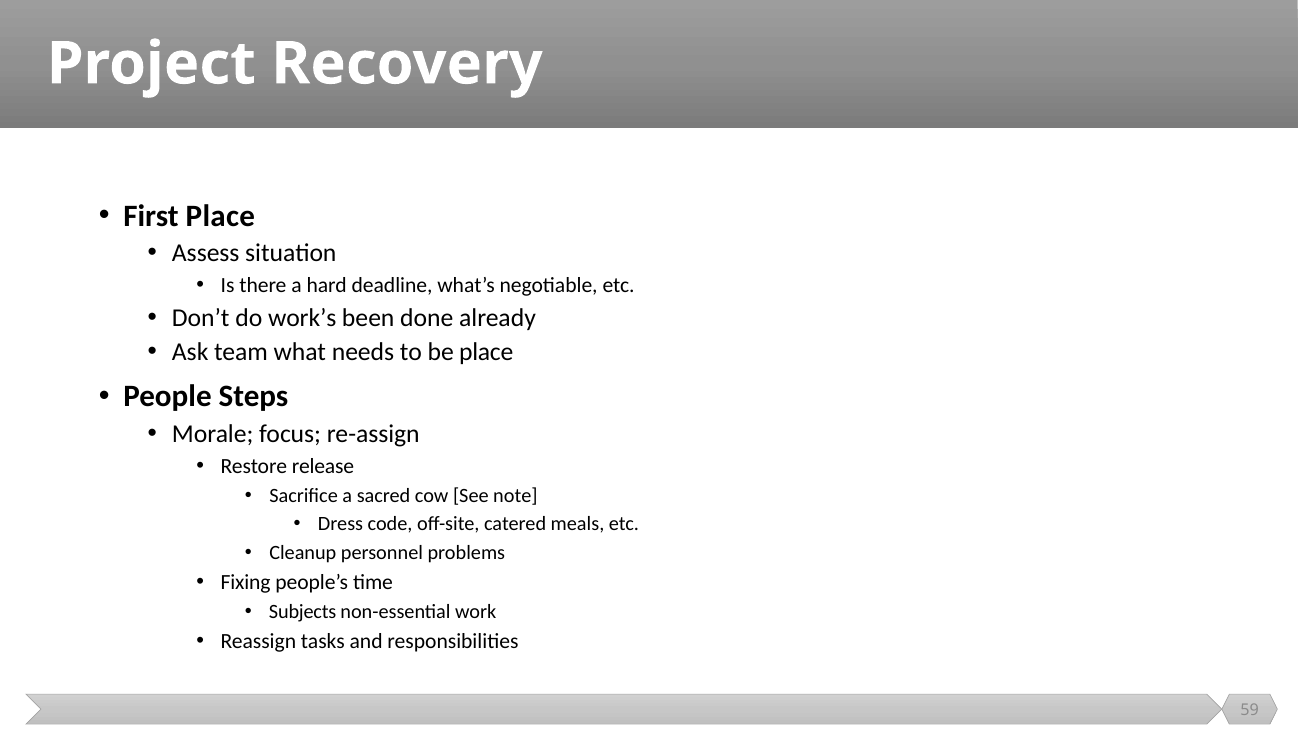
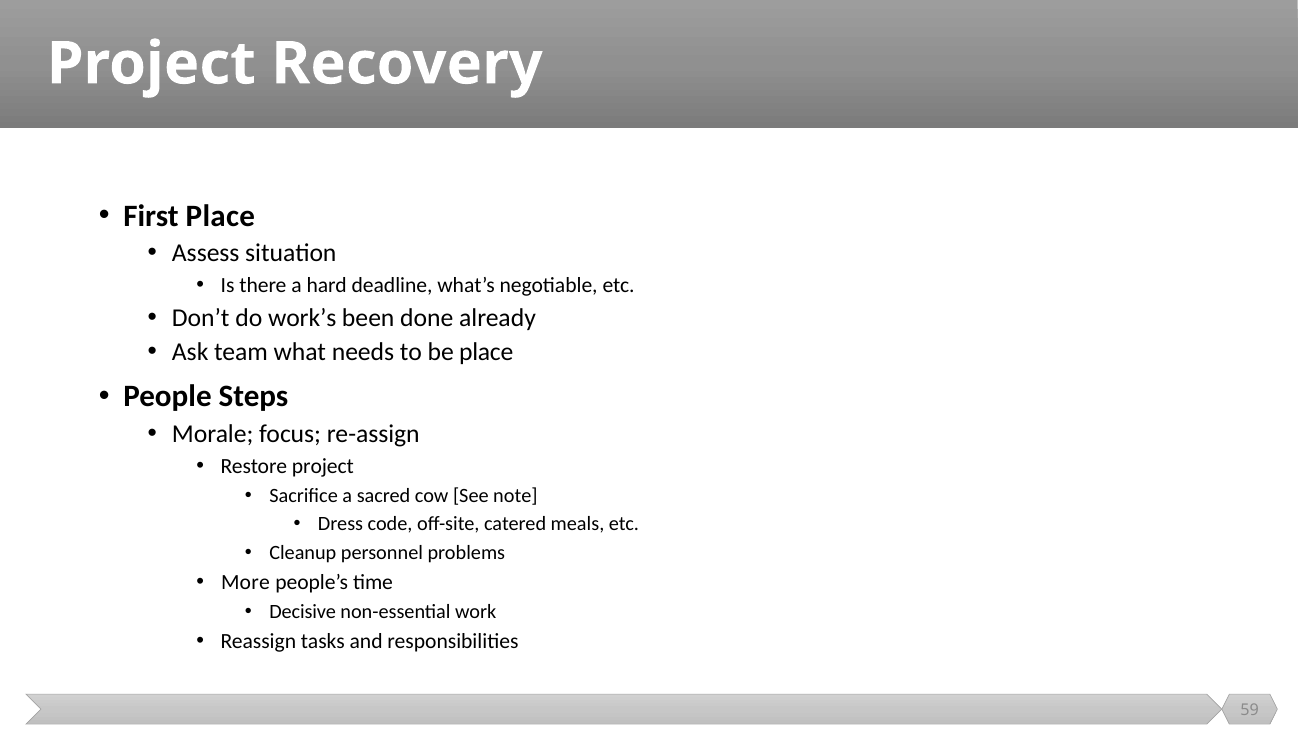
Restore release: release -> project (323, 466)
Fixing: Fixing -> More (245, 582)
Subjects: Subjects -> Decisive (303, 612)
